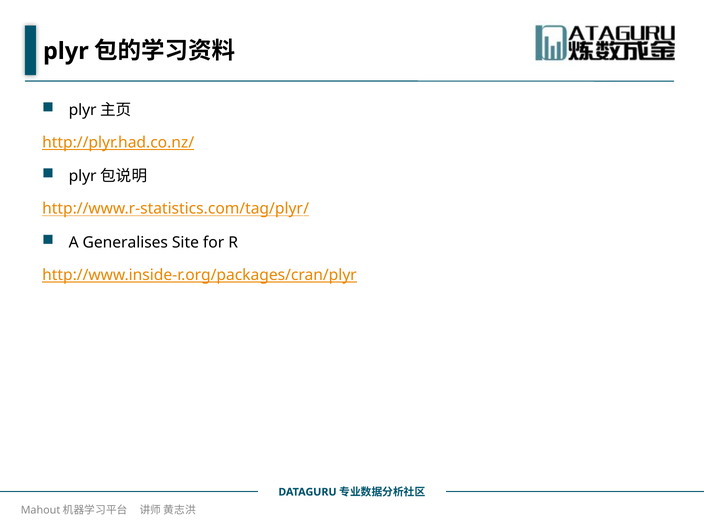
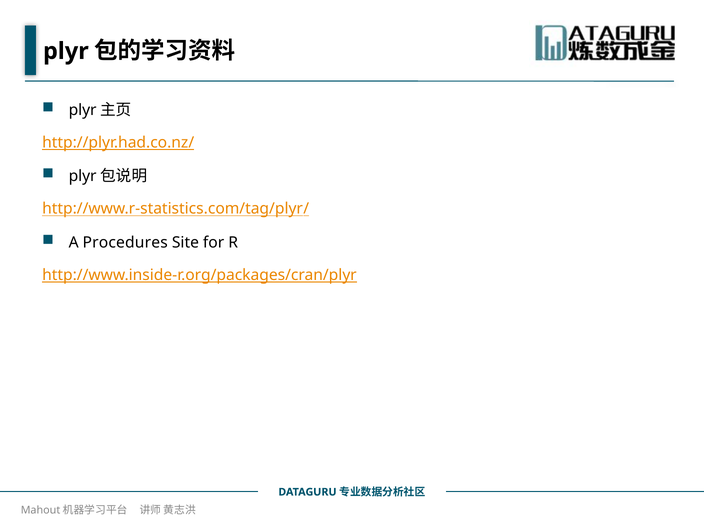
Generalises: Generalises -> Procedures (125, 242)
